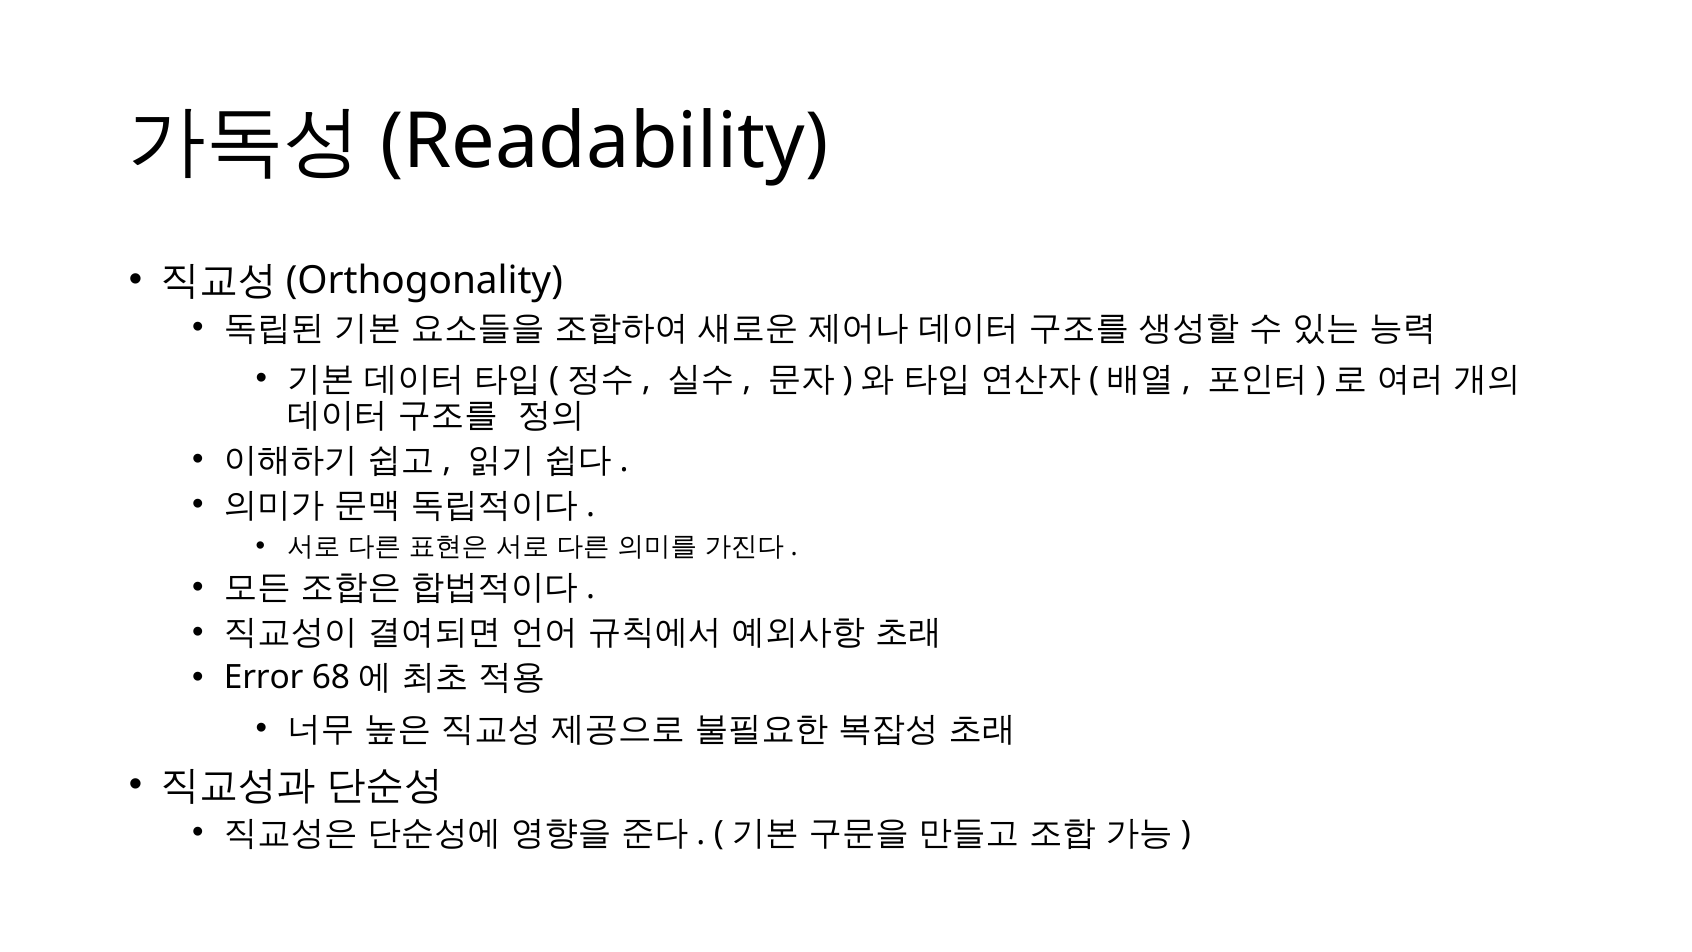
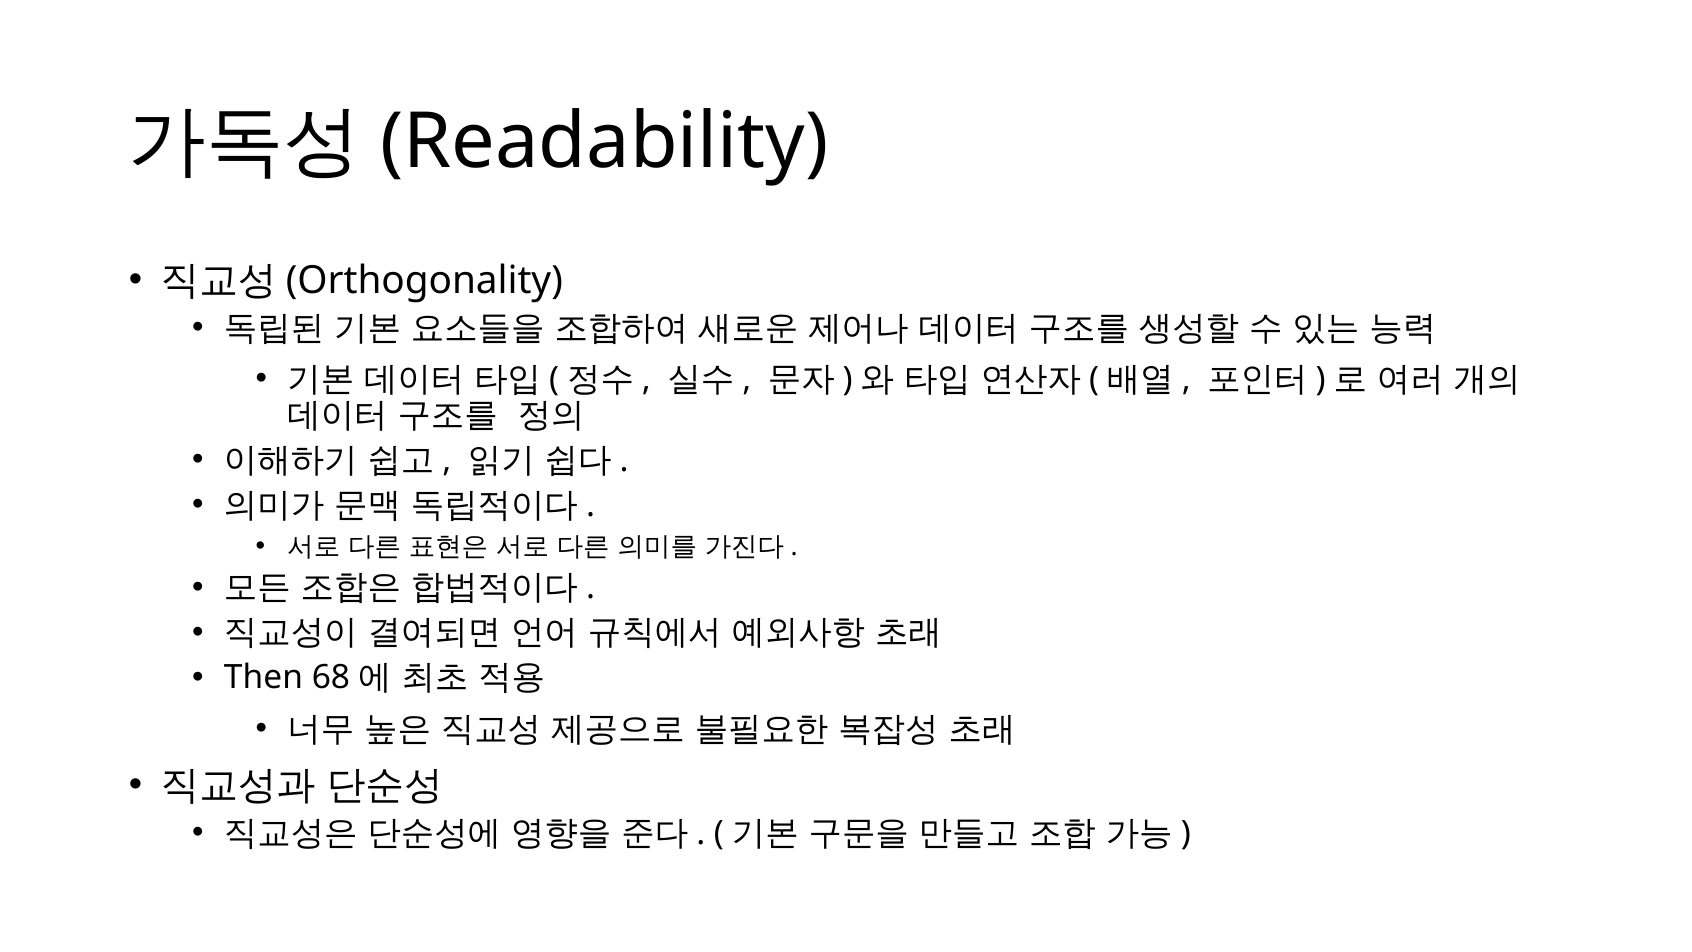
Error: Error -> Then (264, 678)
